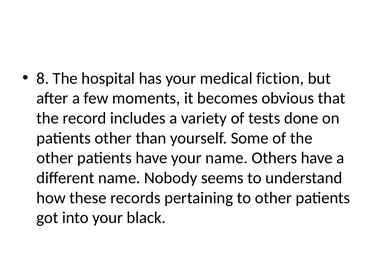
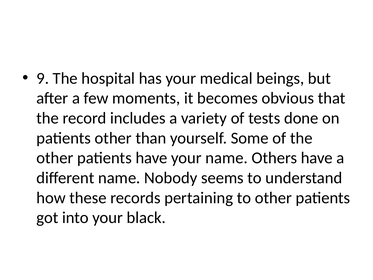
8: 8 -> 9 (43, 78)
fiction: fiction -> beings (280, 78)
